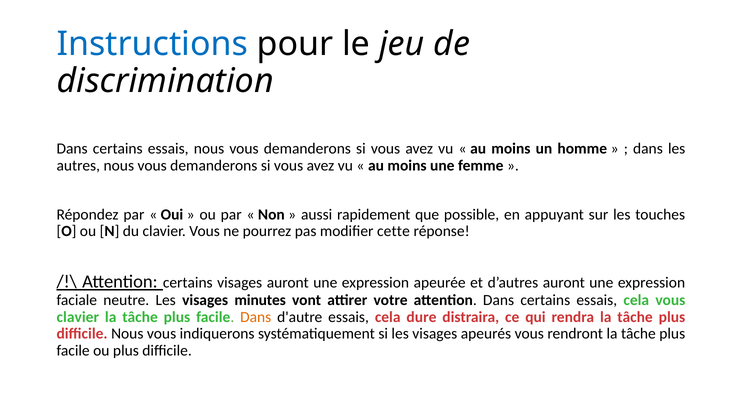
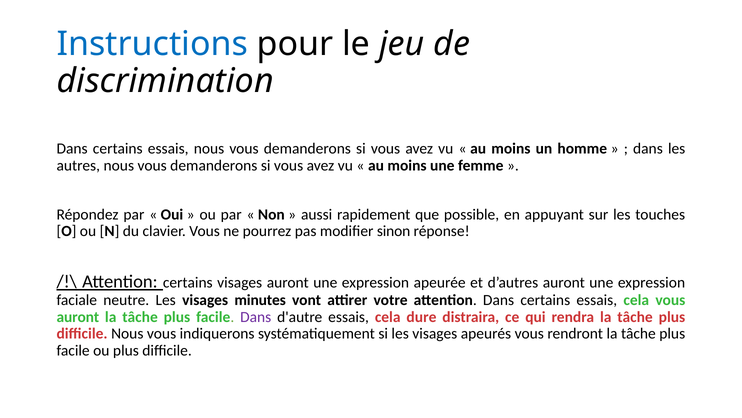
cette: cette -> sinon (394, 231)
clavier: clavier -> auront (78, 316)
Dans colour: orange -> purple (256, 316)
